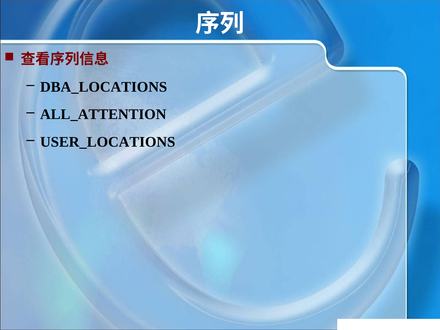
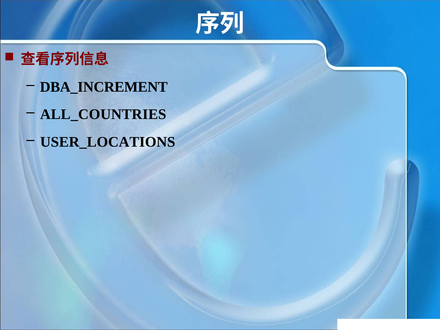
DBA_LOCATIONS: DBA_LOCATIONS -> DBA_INCREMENT (104, 87)
ALL_ATTENTION: ALL_ATTENTION -> ALL_COUNTRIES (103, 114)
